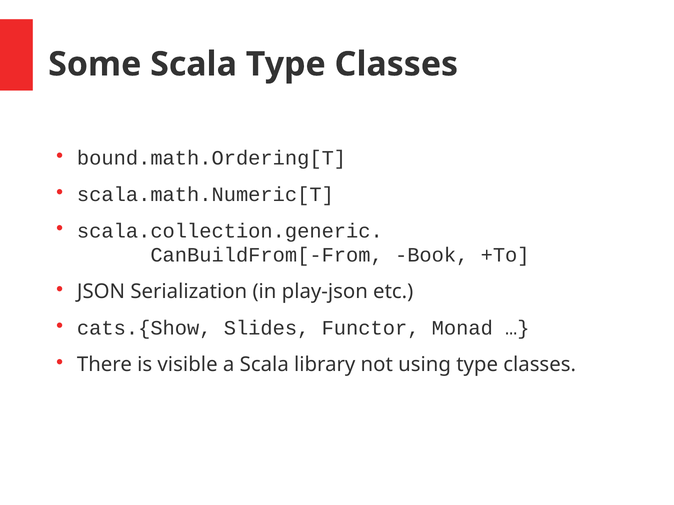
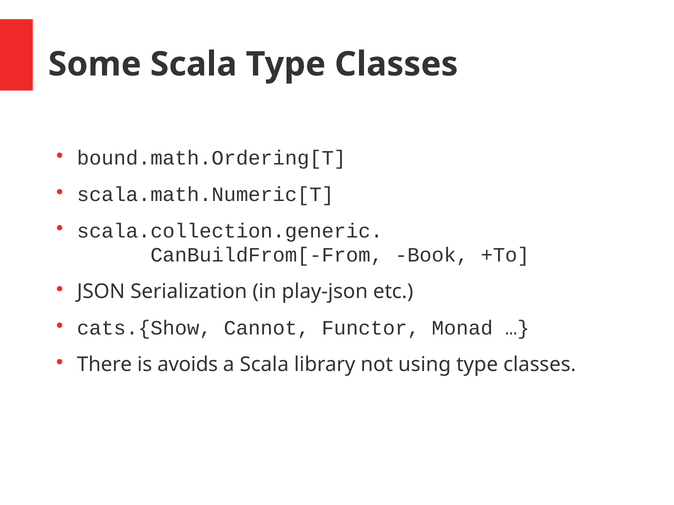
Slides: Slides -> Cannot (267, 328)
visible: visible -> avoids (188, 365)
